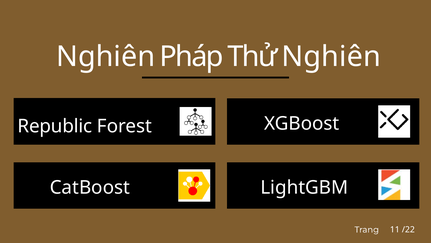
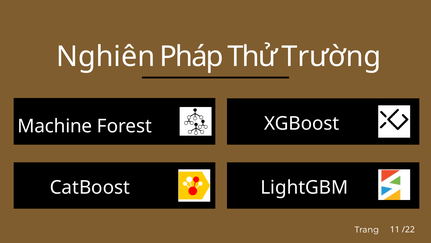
Thử Nghiên: Nghiên -> Trường (331, 56)
Republic: Republic -> Machine (55, 126)
